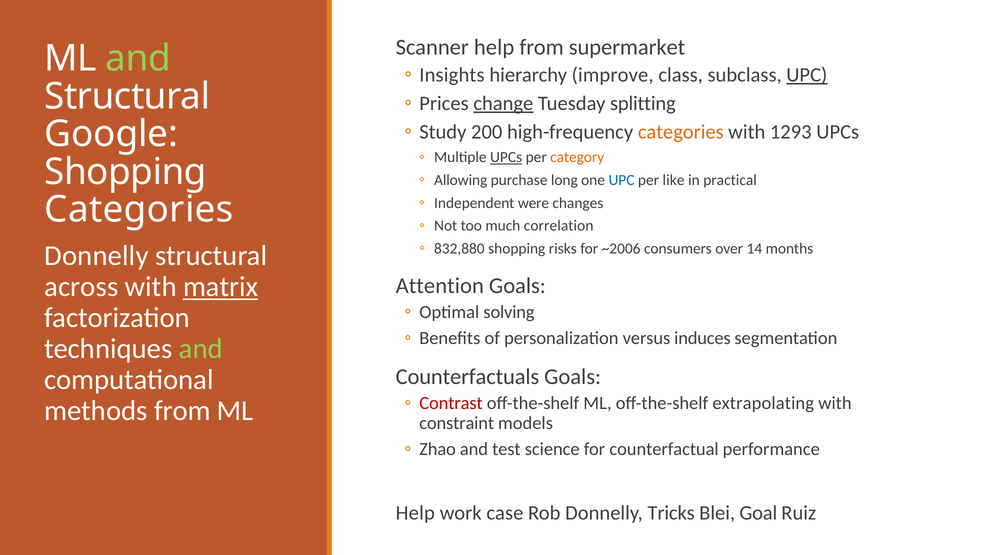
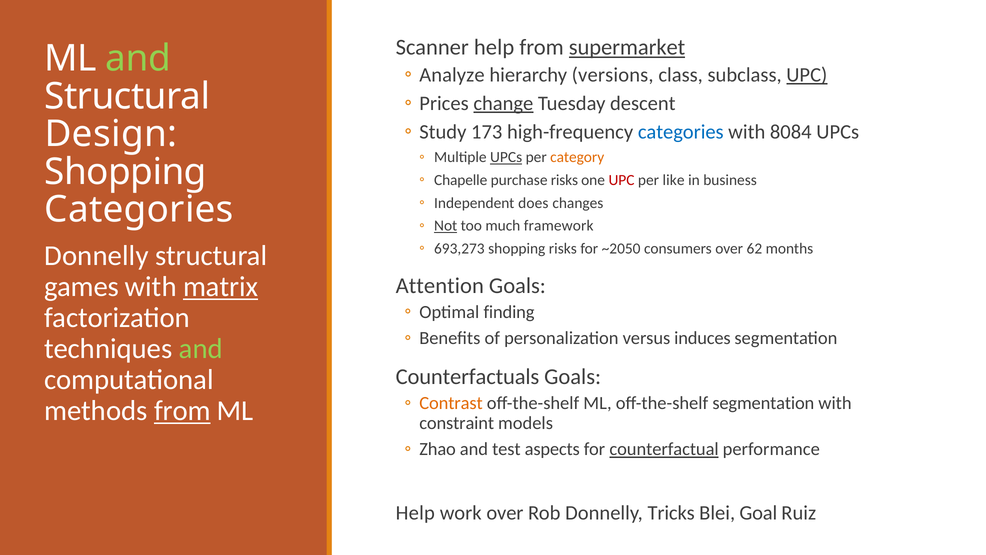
supermarket underline: none -> present (627, 47)
Insights: Insights -> Analyze (452, 75)
improve: improve -> versions (613, 75)
splitting: splitting -> descent (643, 103)
200: 200 -> 173 (487, 132)
categories colour: orange -> blue (681, 132)
1293: 1293 -> 8084 (791, 132)
Google: Google -> Design (111, 134)
Allowing: Allowing -> Chapelle (461, 180)
purchase long: long -> risks (564, 180)
UPC colour: blue -> red (622, 180)
practical: practical -> business (730, 180)
were: were -> does (533, 203)
Not underline: none -> present (446, 226)
correlation: correlation -> framework (559, 226)
832,880: 832,880 -> 693,273 (459, 249)
~2006: ~2006 -> ~2050 (621, 249)
14: 14 -> 62 (754, 249)
across: across -> games (82, 287)
solving: solving -> finding (509, 312)
Contrast colour: red -> orange (451, 403)
off-the-shelf extrapolating: extrapolating -> segmentation (763, 403)
from underline: none -> present (182, 411)
science: science -> aspects (552, 449)
counterfactual underline: none -> present (664, 449)
work case: case -> over (505, 513)
